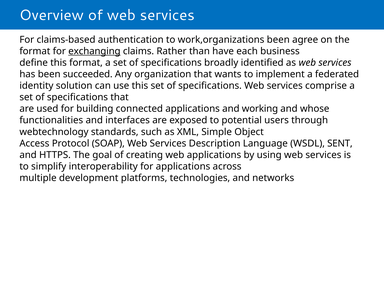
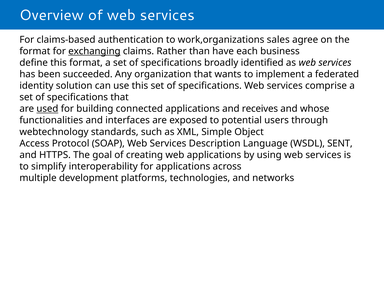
work,organizations been: been -> sales (278, 40)
used underline: none -> present (47, 109)
working: working -> receives (260, 109)
